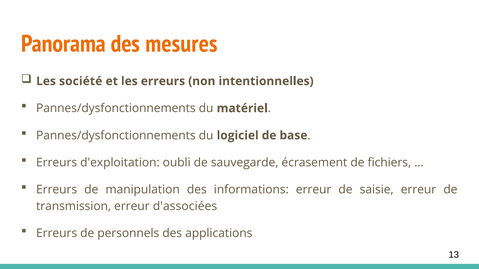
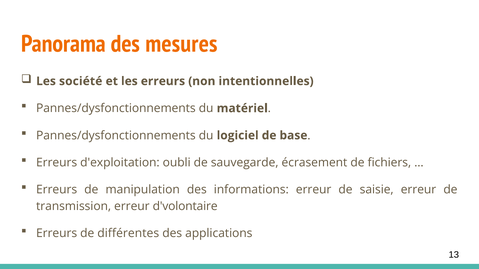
d'associées: d'associées -> d'volontaire (185, 206)
personnels: personnels -> différentes (128, 234)
